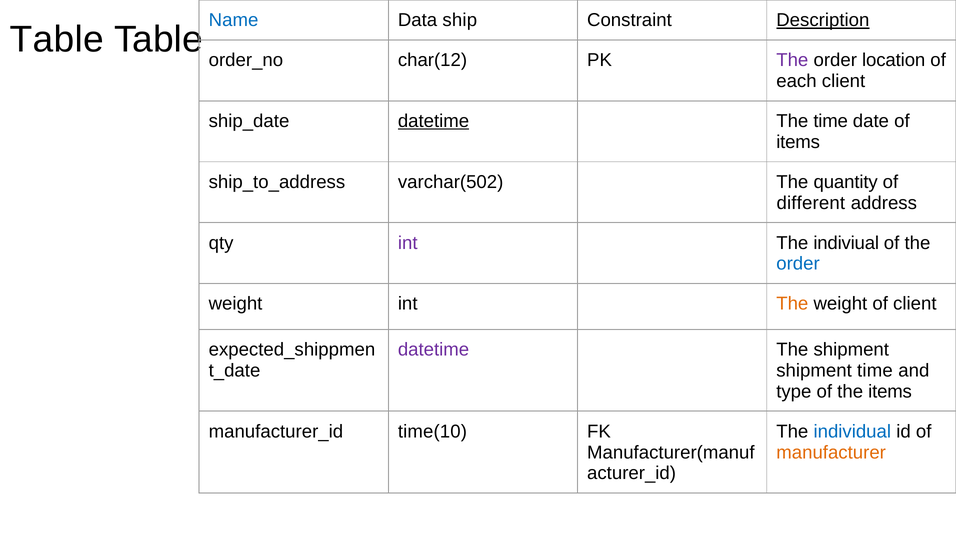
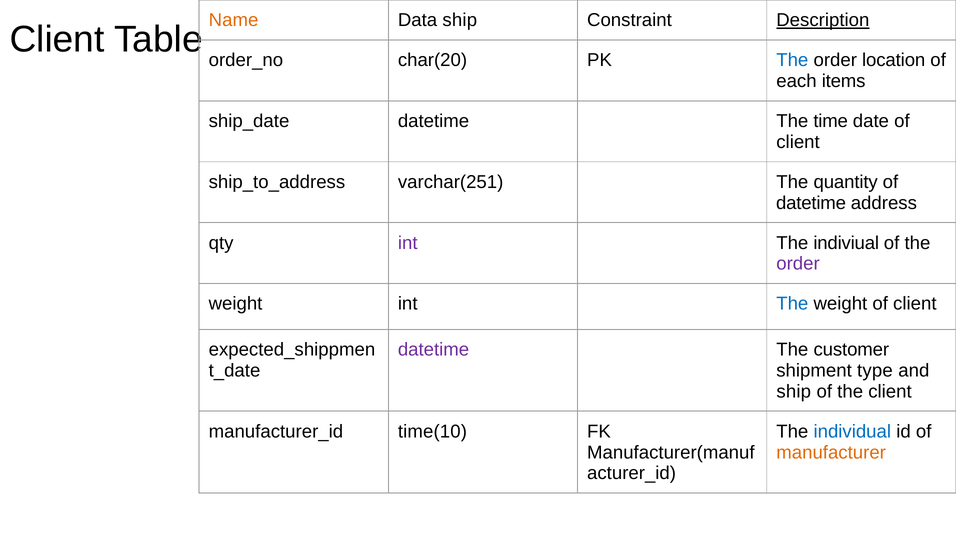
Name colour: blue -> orange (234, 20)
Table: Table -> Client (57, 40)
char(12: char(12 -> char(20 (433, 60)
The colour: purple -> blue (792, 60)
each client: client -> items (844, 81)
datetime underline: present -> none (434, 121)
items: items -> client (798, 142)
varchar(502: varchar(502 -> varchar(251 (451, 182)
different: different -> datetime (811, 203)
order colour: blue -> purple (798, 264)
The colour: orange -> blue (792, 304)
The shipment: shipment -> customer (851, 350)
shipment time: time -> type (875, 370)
type: type -> ship (794, 391)
the items: items -> client (890, 391)
